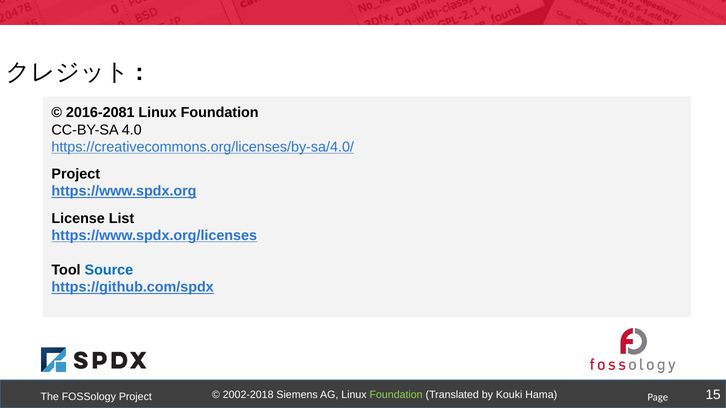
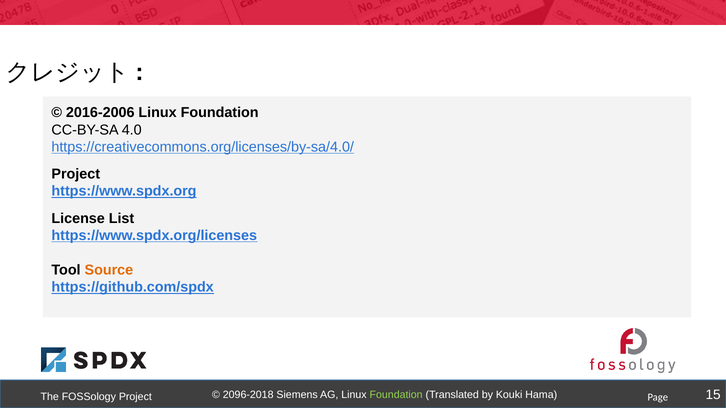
2016-2081: 2016-2081 -> 2016-2006 (100, 113)
Source colour: blue -> orange (109, 270)
2002-2018: 2002-2018 -> 2096-2018 (248, 395)
